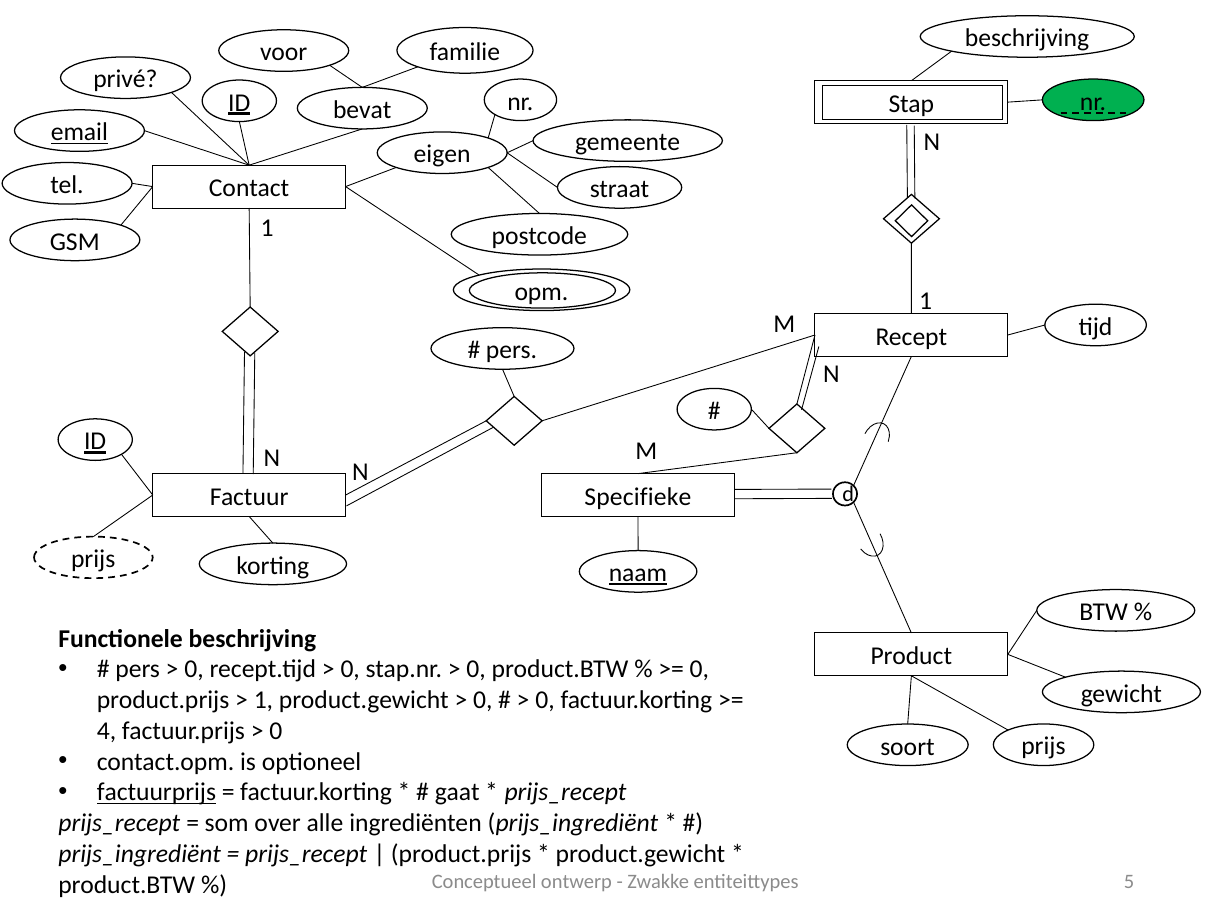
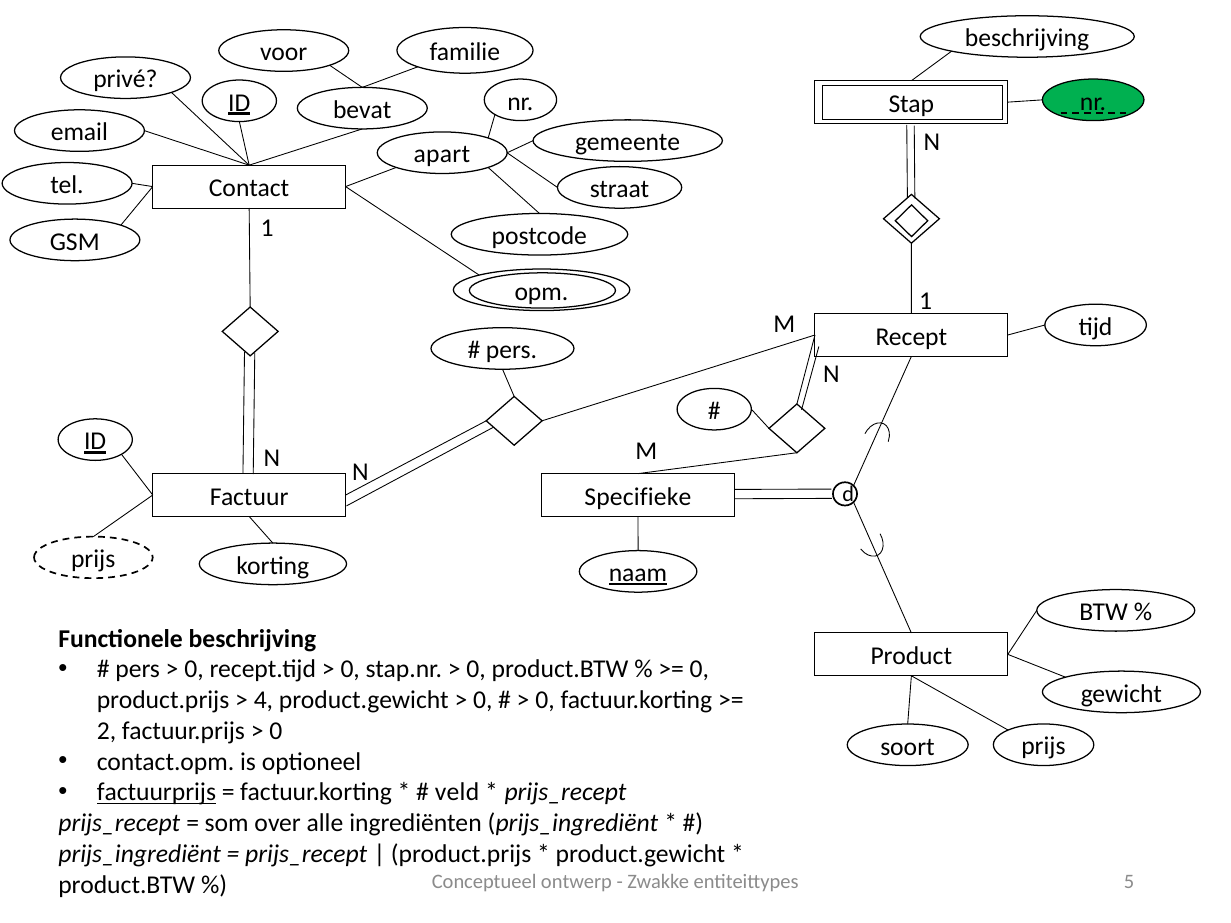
email underline: present -> none (79, 132)
eigen: eigen -> apart (442, 155)
1: 1 -> 4 (263, 700)
4: 4 -> 2 (107, 731)
gaat: gaat -> veld (457, 793)
